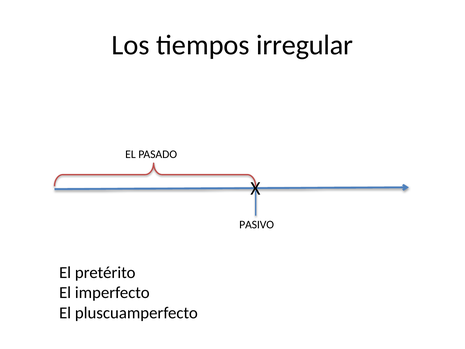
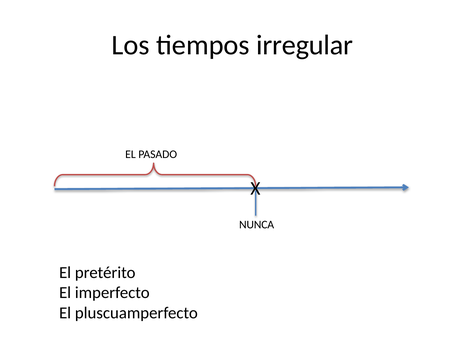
PASIVO: PASIVO -> NUNCA (257, 225)
